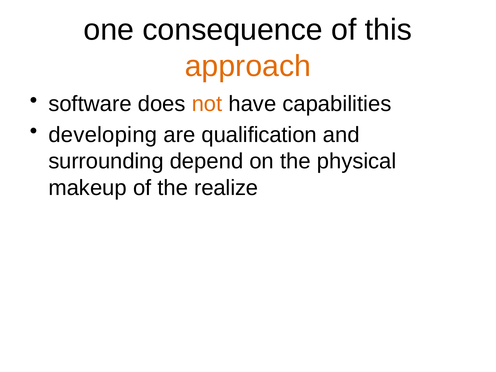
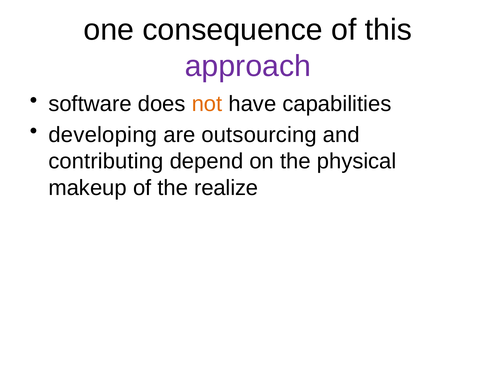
approach colour: orange -> purple (248, 66)
qualification: qualification -> outsourcing (259, 135)
surrounding: surrounding -> contributing (106, 161)
